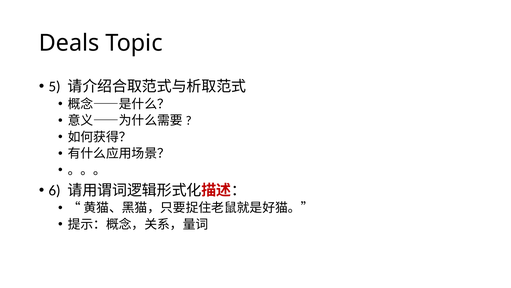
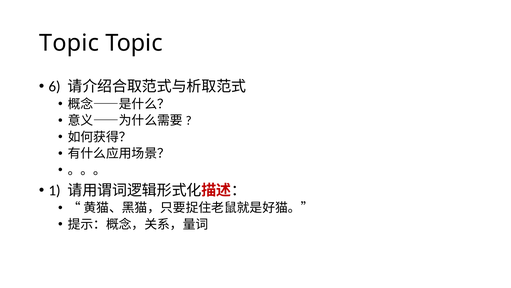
Deals: Deals -> Topic (69, 43)
5: 5 -> 6 (55, 86)
6: 6 -> 1 (55, 190)
